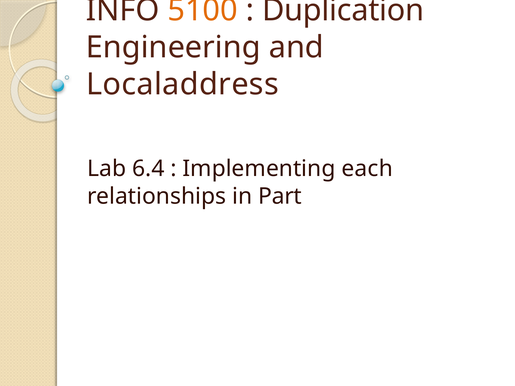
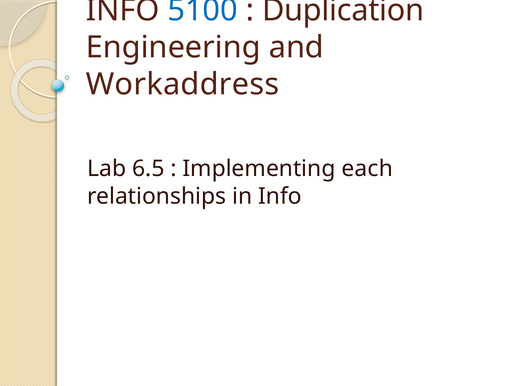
5100 colour: orange -> blue (203, 10)
Localaddress: Localaddress -> Workaddress (182, 84)
6.4: 6.4 -> 6.5 (148, 169)
in Part: Part -> Info (280, 196)
